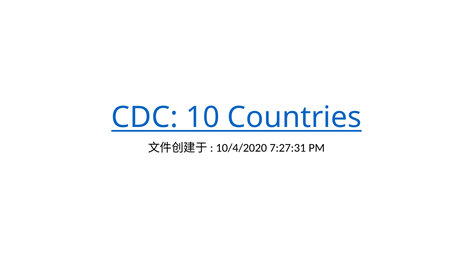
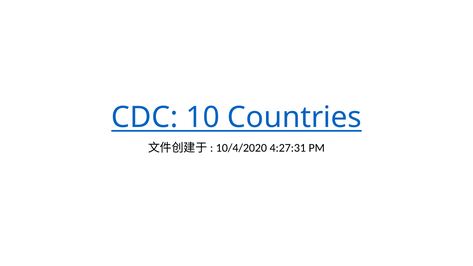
7:27:31: 7:27:31 -> 4:27:31 (288, 148)
